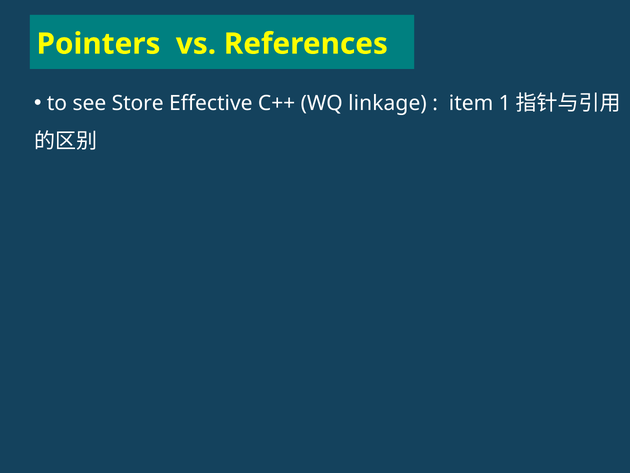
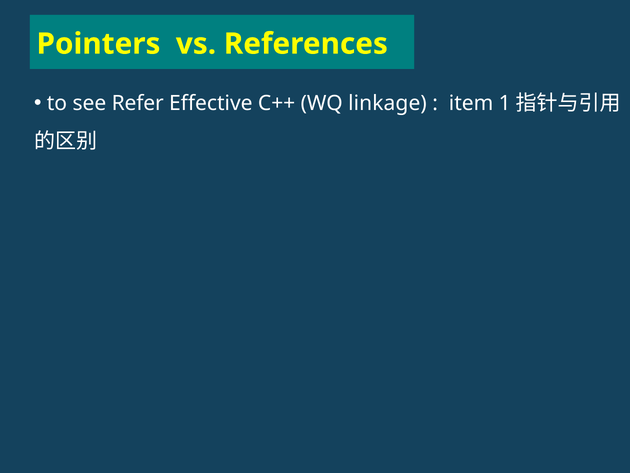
Store: Store -> Refer (138, 103)
